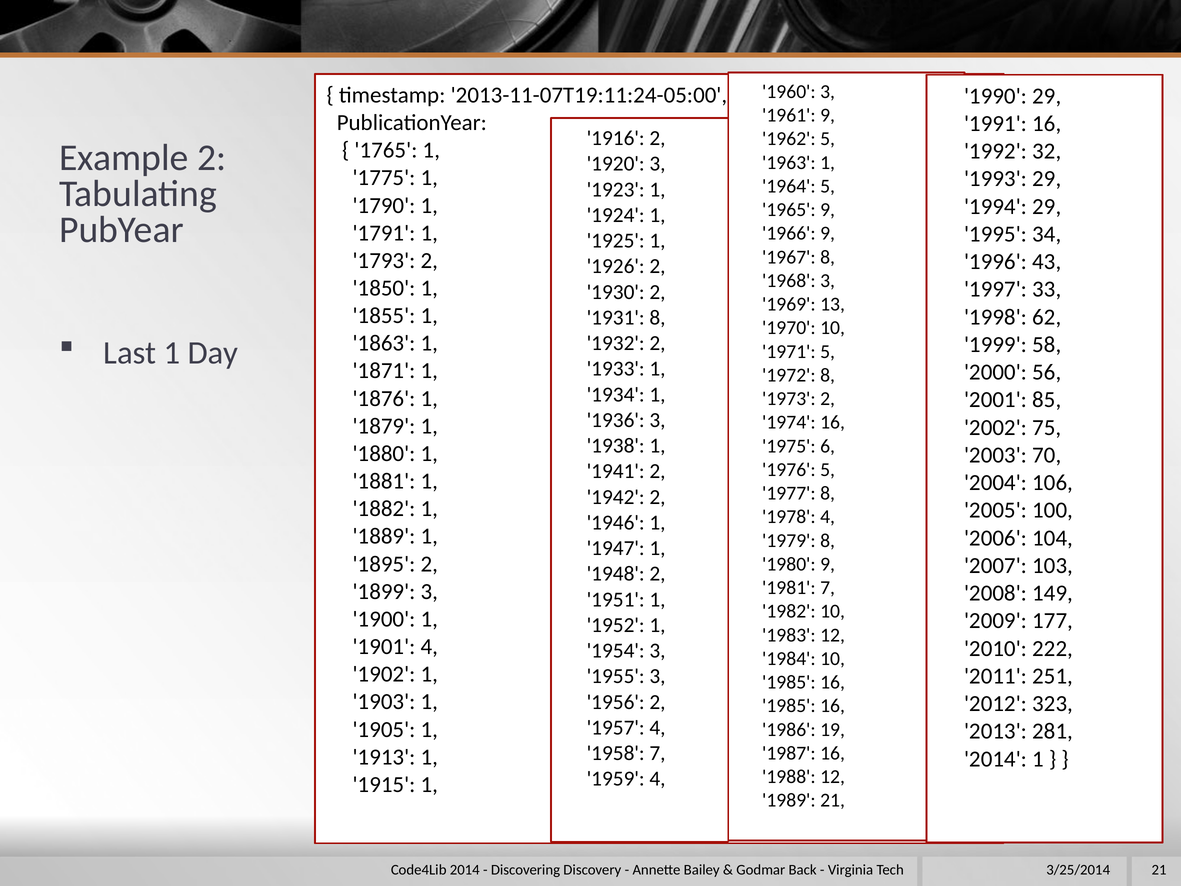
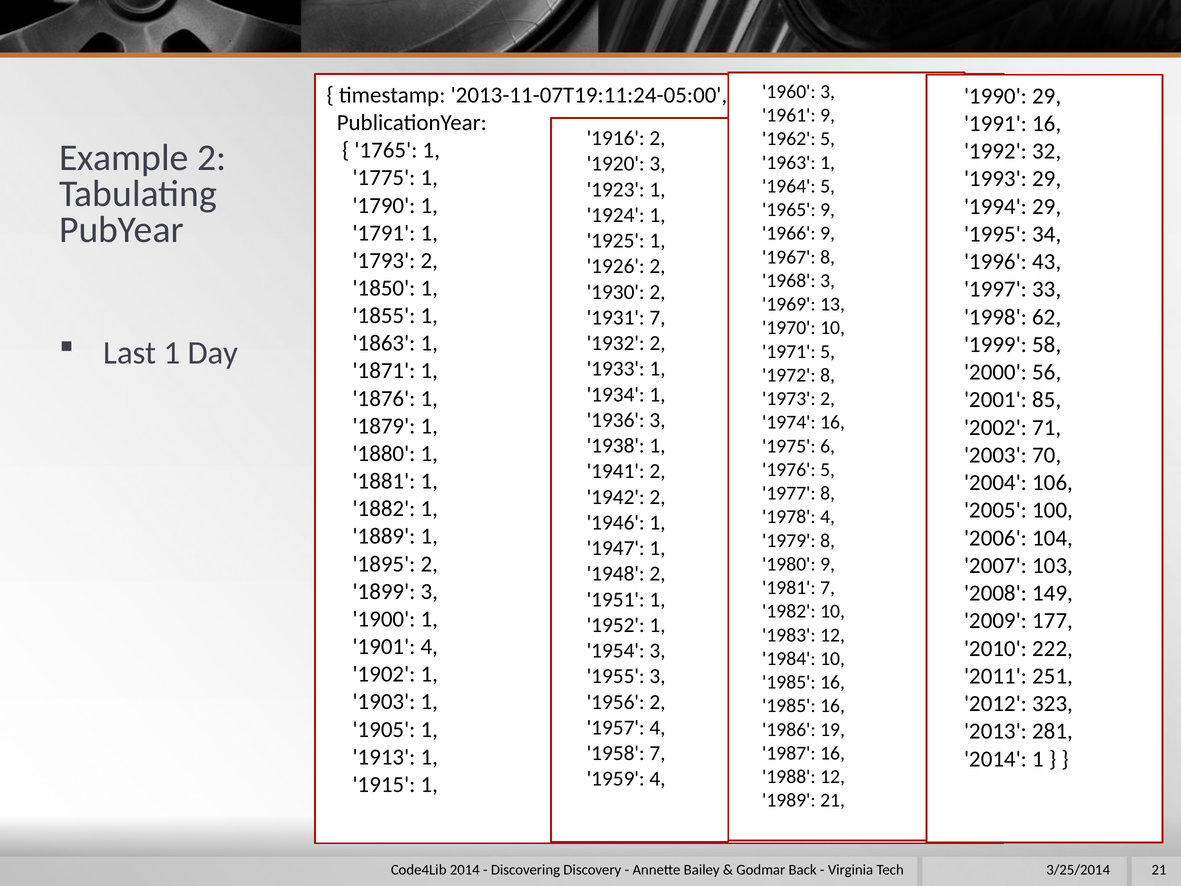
1931 8: 8 -> 7 (657, 317)
75: 75 -> 71 (1047, 427)
